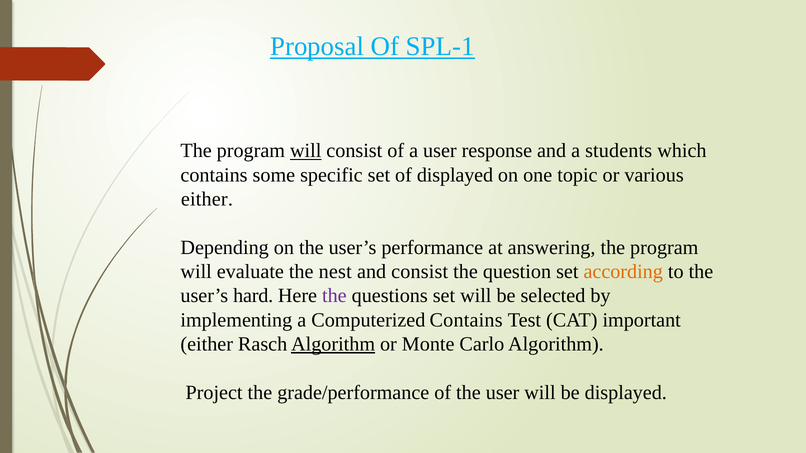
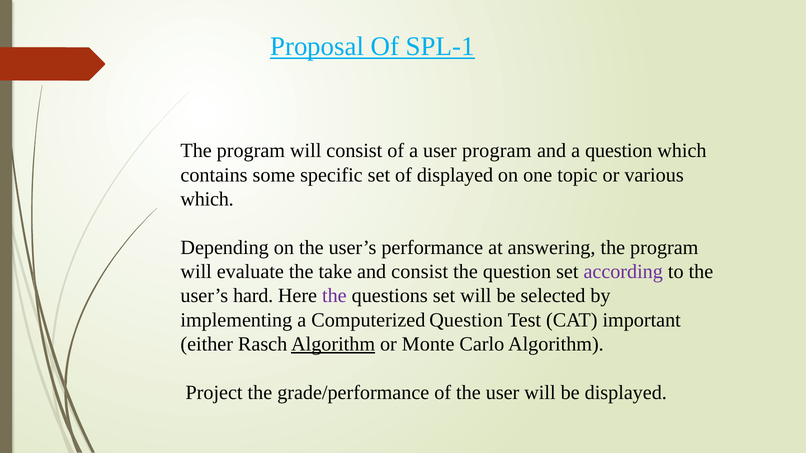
will underline: present -> none (306, 151)
user response: response -> program (497, 151)
a students: students -> question (619, 151)
either: either -> which (207, 199)
nest: nest -> take (335, 272)
according colour: orange -> purple (623, 272)
Computerized Contains: Contains -> Question (466, 320)
